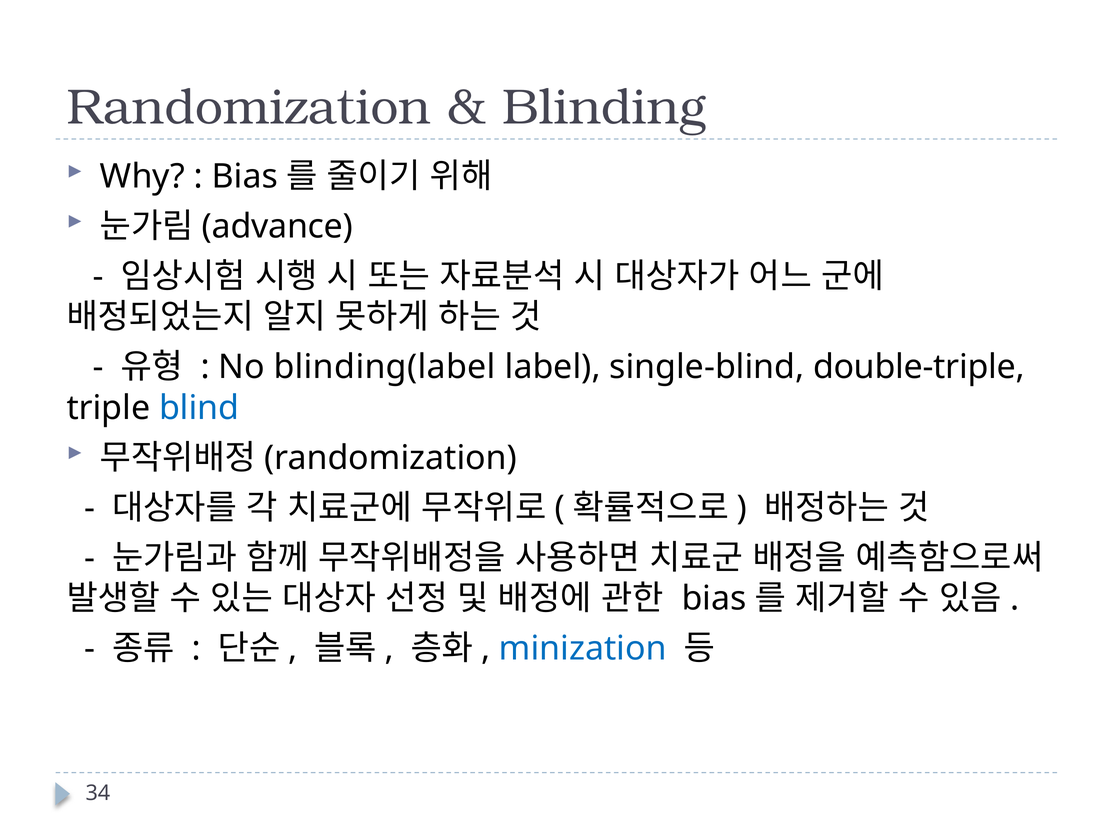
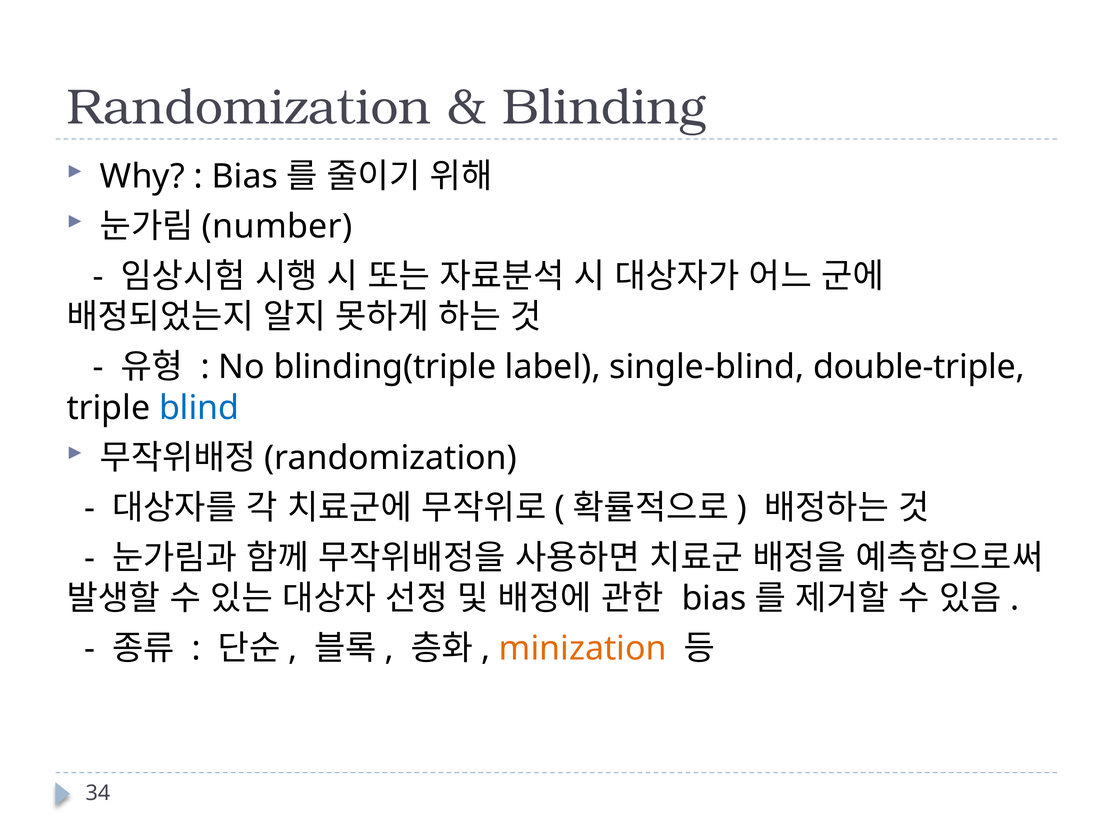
advance: advance -> number (277, 227)
blinding(label: blinding(label -> blinding(triple (385, 368)
minization colour: blue -> orange (583, 649)
